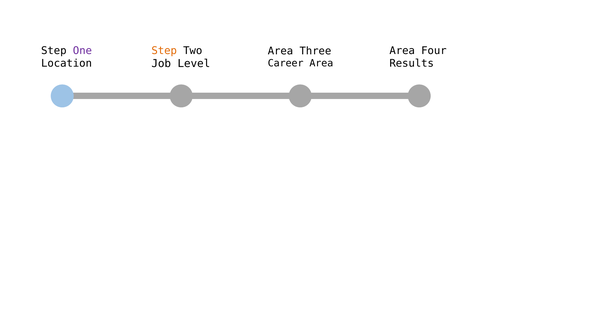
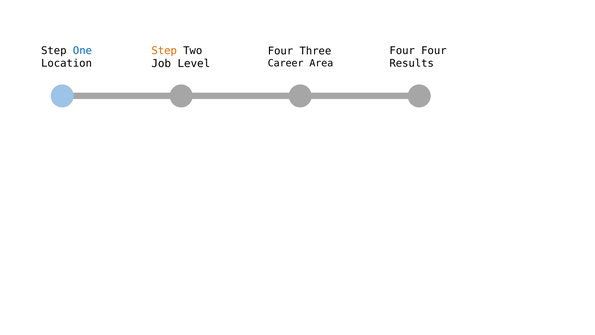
One colour: purple -> blue (82, 51)
Area: Area -> Four (280, 51)
Area: Area -> Four (402, 51)
